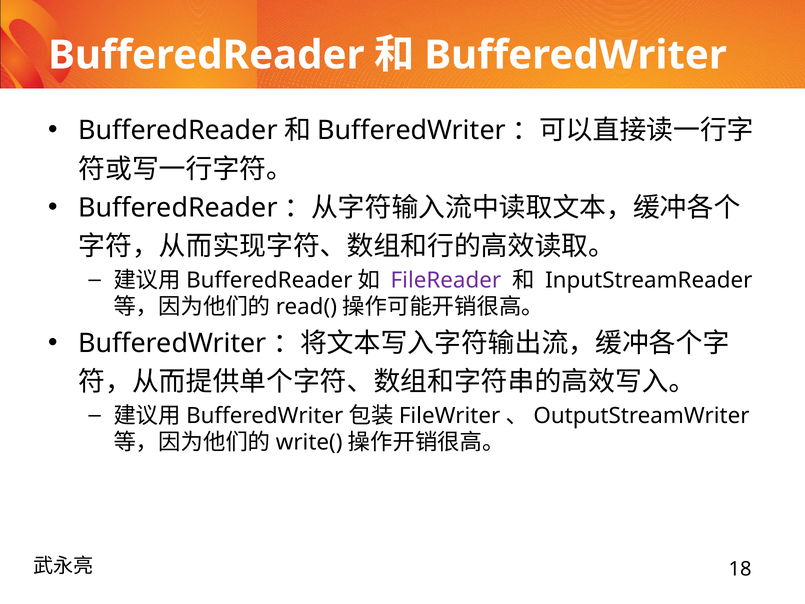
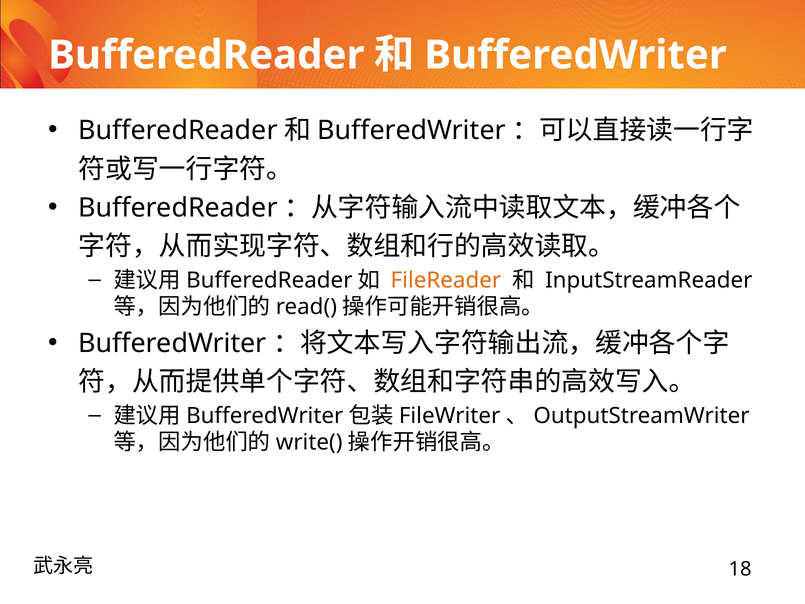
FileReader colour: purple -> orange (446, 280)
